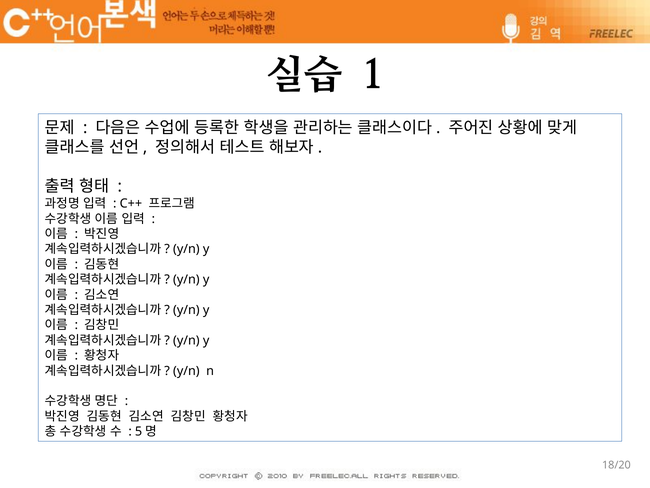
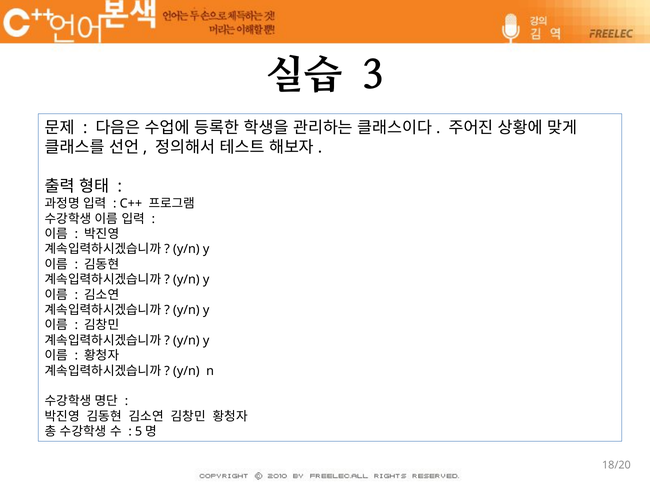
1: 1 -> 3 (373, 75)
